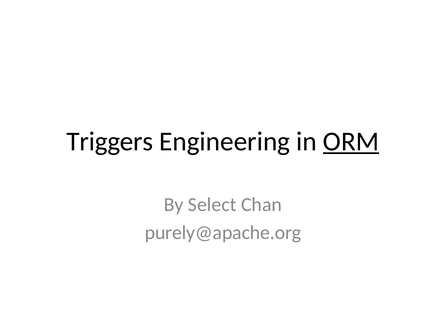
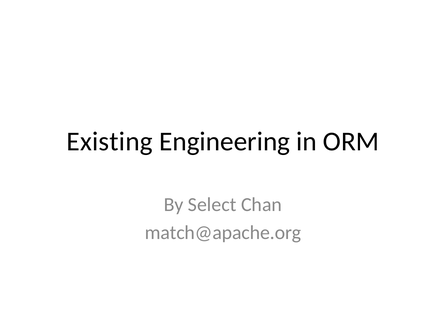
Triggers: Triggers -> Existing (110, 142)
ORM underline: present -> none (351, 142)
purely@apache.org: purely@apache.org -> match@apache.org (223, 233)
